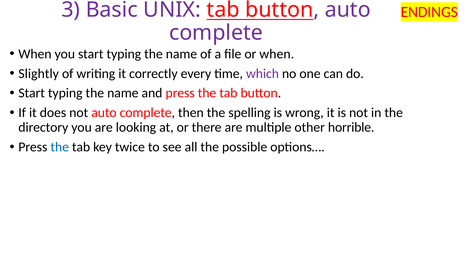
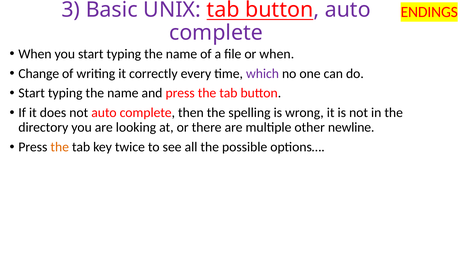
Slightly: Slightly -> Change (39, 74)
horrible: horrible -> newline (351, 128)
the colour: blue -> orange (60, 147)
